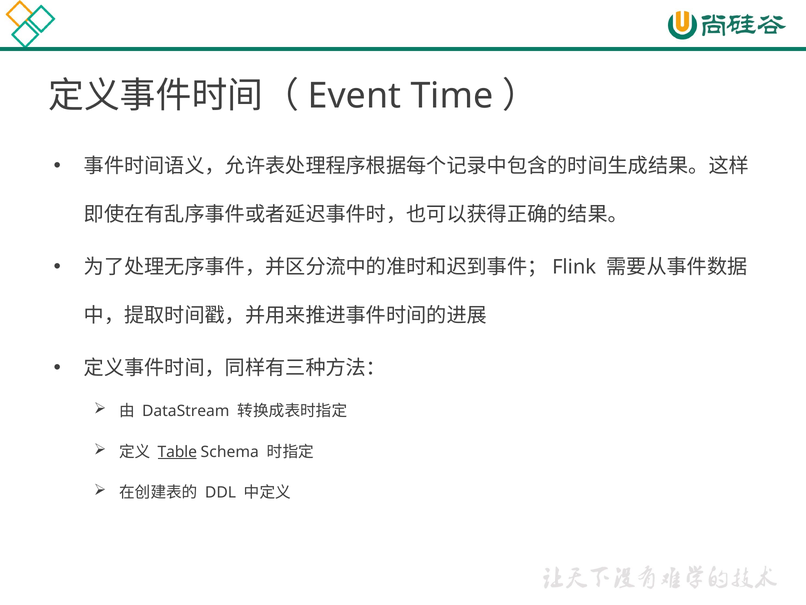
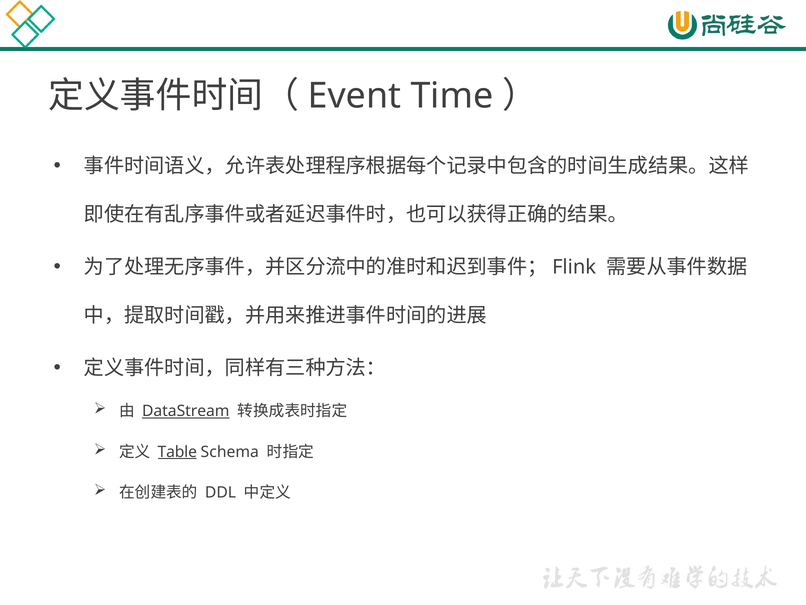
DataStream underline: none -> present (186, 411)
